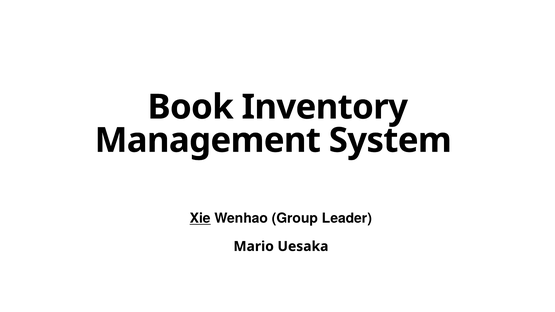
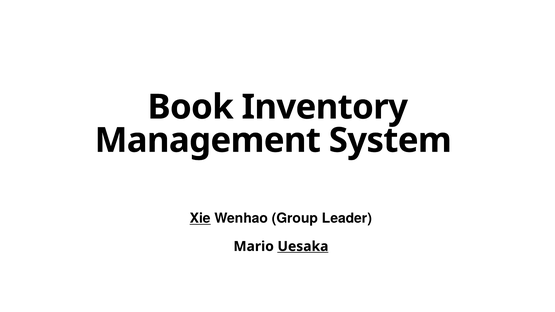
Uesaka underline: none -> present (303, 247)
